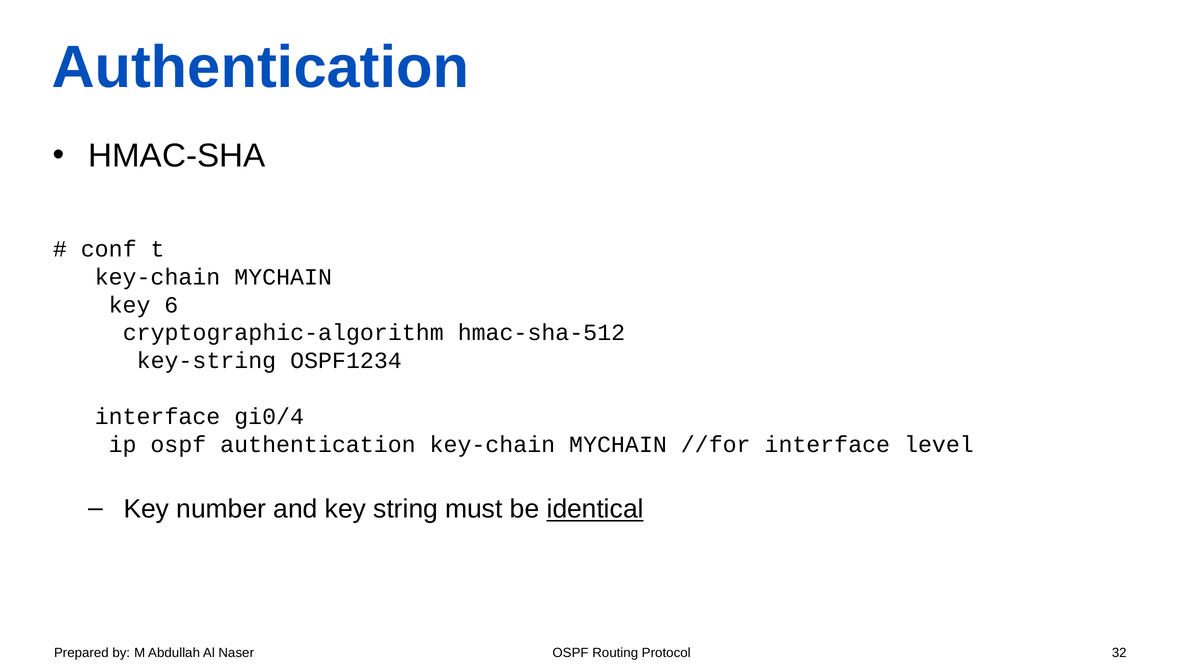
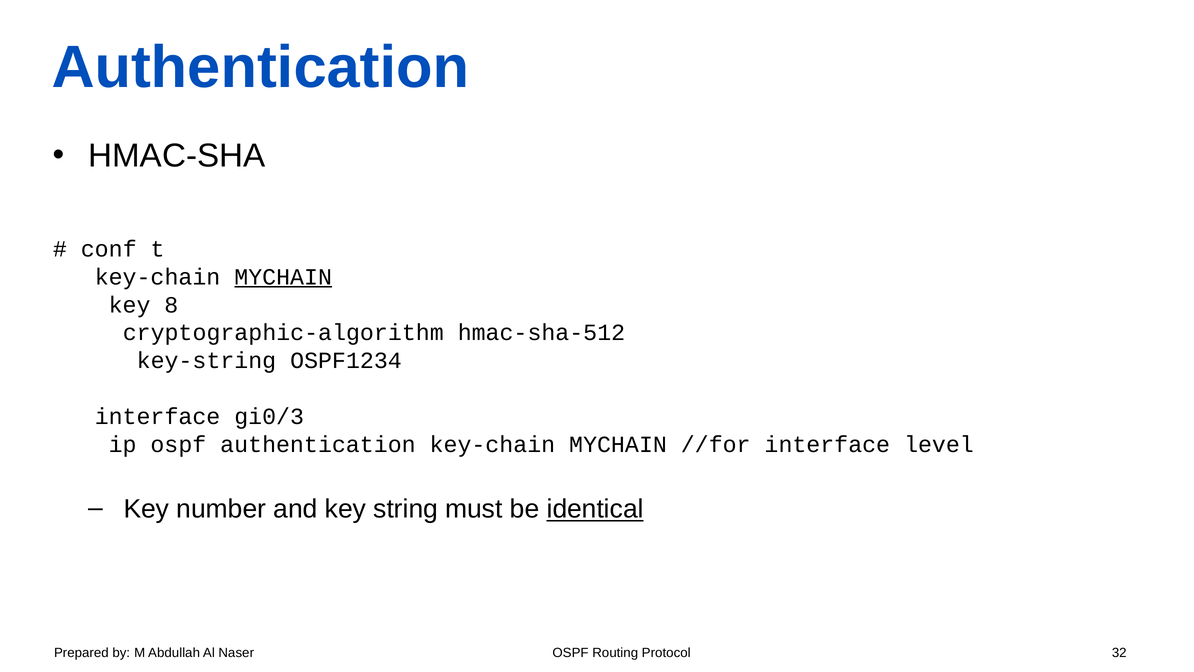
MYCHAIN underline: none -> present (283, 277)
6: 6 -> 8 (171, 305)
gi0/4: gi0/4 -> gi0/3 (269, 416)
